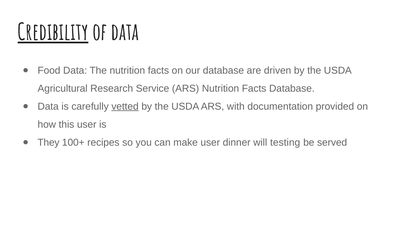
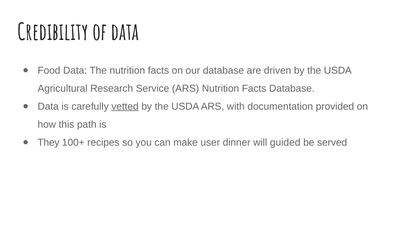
Credibility underline: present -> none (53, 32)
this user: user -> path (87, 124)
testing: testing -> guided (285, 142)
